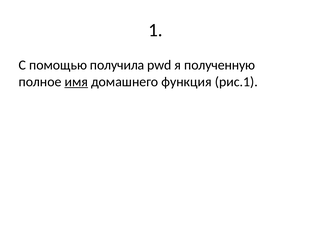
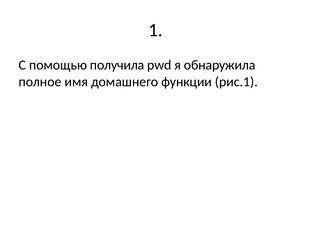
полученную: полученную -> обнаружила (220, 65)
имя underline: present -> none (76, 82)
функция: функция -> функции (187, 82)
